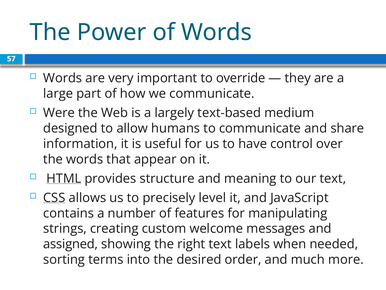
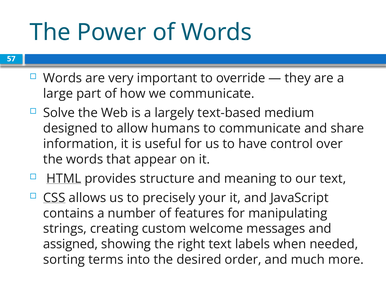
Were: Were -> Solve (59, 113)
level: level -> your (212, 197)
